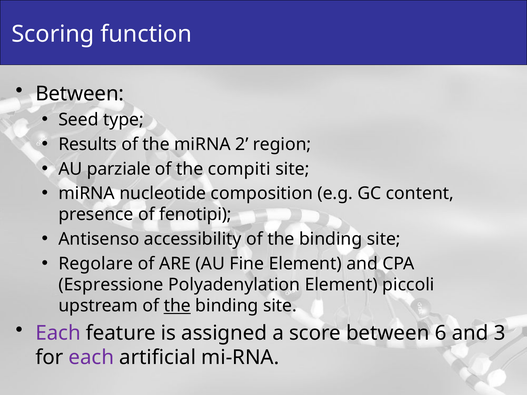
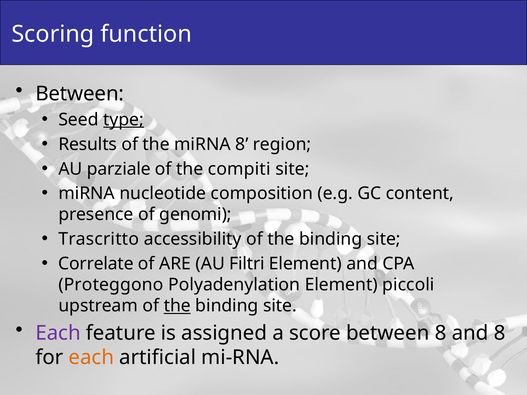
type underline: none -> present (124, 120)
miRNA 2: 2 -> 8 (242, 144)
fenotipi: fenotipi -> genomi (195, 215)
Antisenso: Antisenso -> Trascritto (99, 239)
Regolare: Regolare -> Correlate (96, 264)
Fine: Fine -> Filtri (247, 264)
Espressione: Espressione -> Proteggono (111, 285)
between 6: 6 -> 8 (441, 333)
and 3: 3 -> 8 (500, 333)
each colour: purple -> orange (91, 358)
